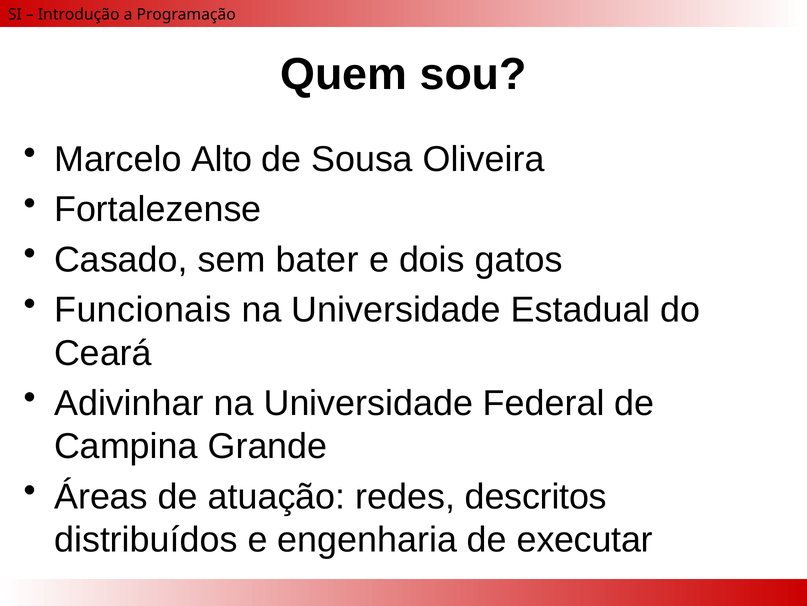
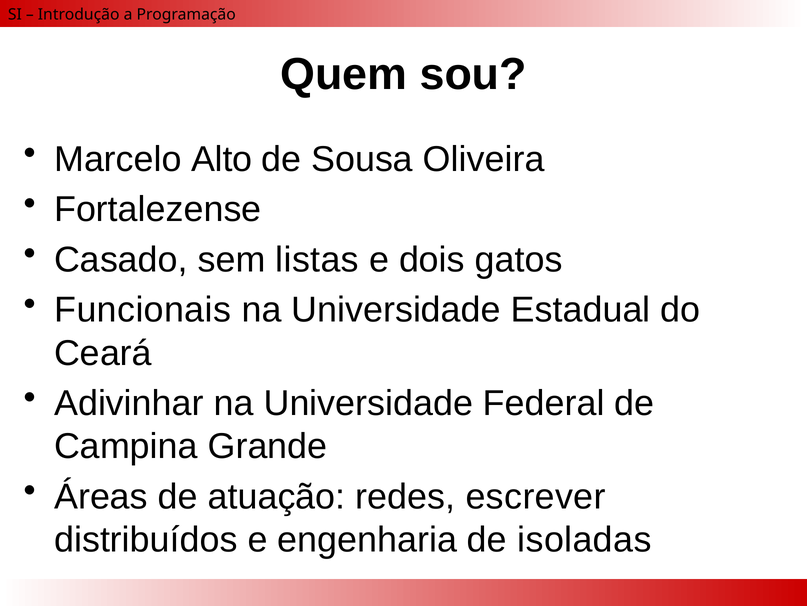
bater: bater -> listas (317, 260)
descritos: descritos -> escrever (536, 496)
executar: executar -> isoladas (584, 539)
